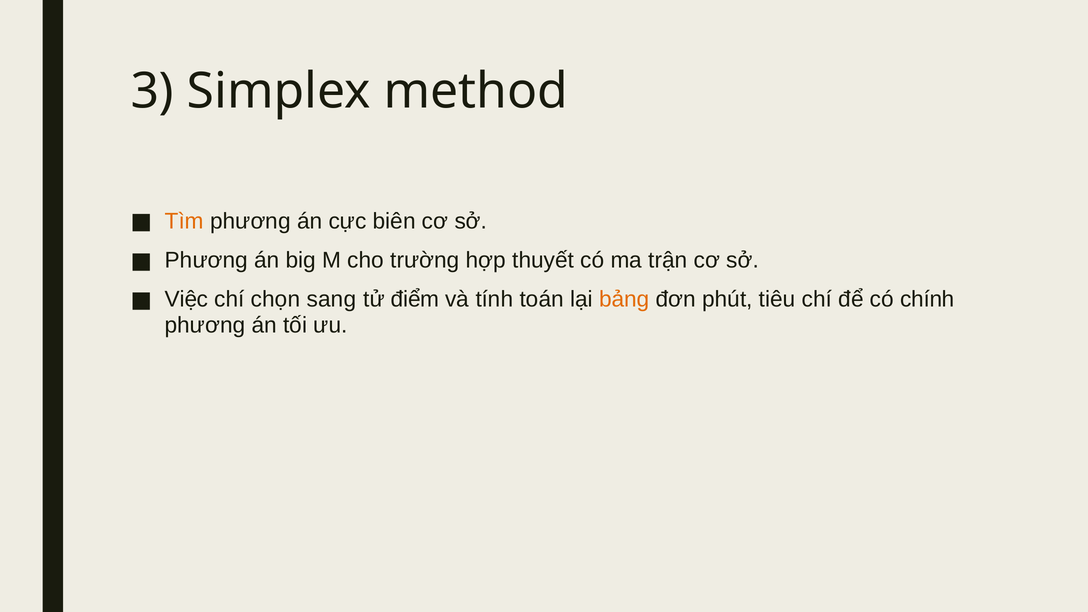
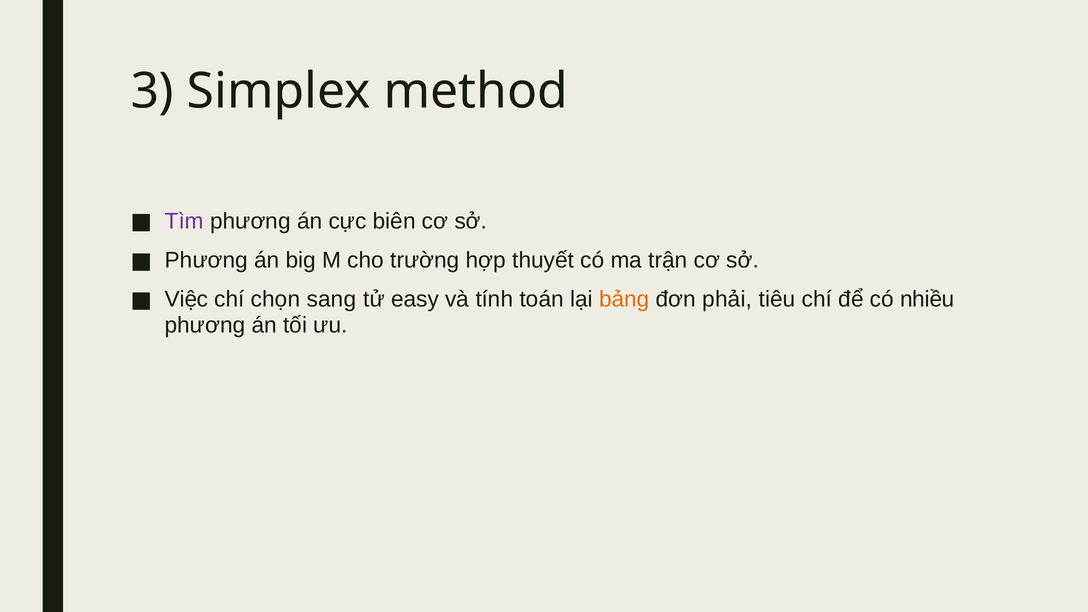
Tìm colour: orange -> purple (184, 221)
điểm: điểm -> easy (415, 299)
phút: phút -> phải (727, 299)
chính: chính -> nhiều (927, 299)
